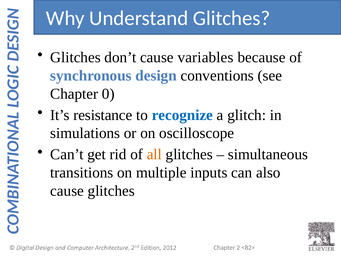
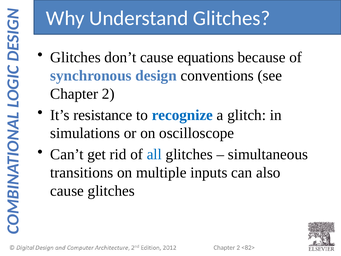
variables: variables -> equations (206, 57)
0: 0 -> 2 (108, 94)
all colour: orange -> blue (154, 154)
